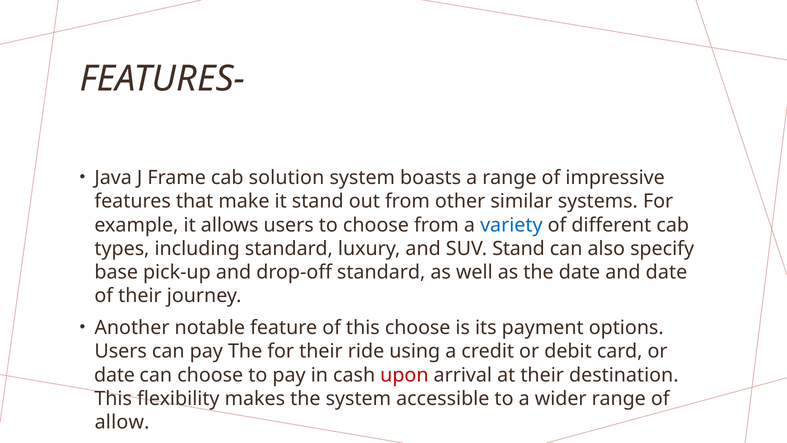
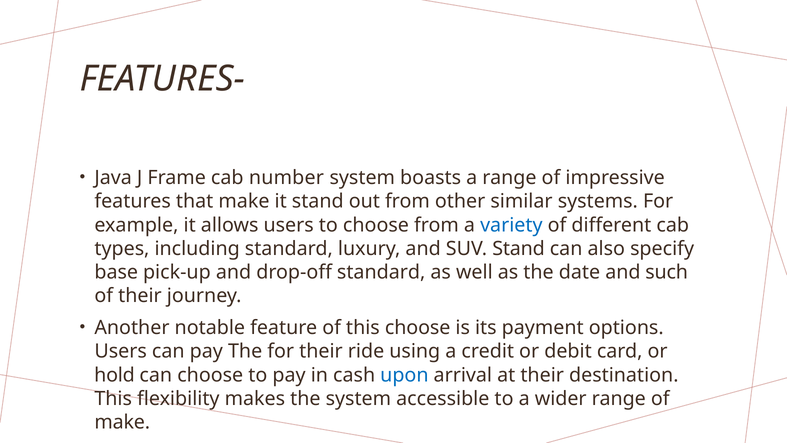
solution: solution -> number (286, 178)
and date: date -> such (667, 272)
date: date -> hold (115, 375)
upon colour: red -> blue (404, 375)
allow: allow -> make (122, 422)
